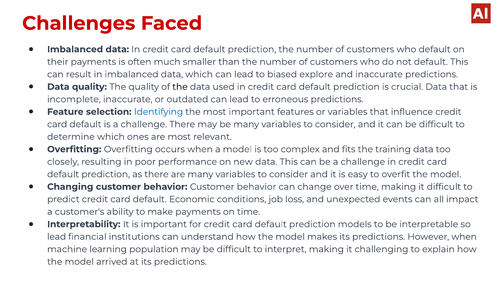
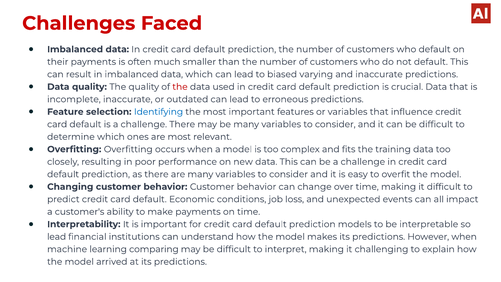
explore: explore -> varying (316, 74)
the colour: black -> red (180, 87)
population: population -> comparing (154, 249)
